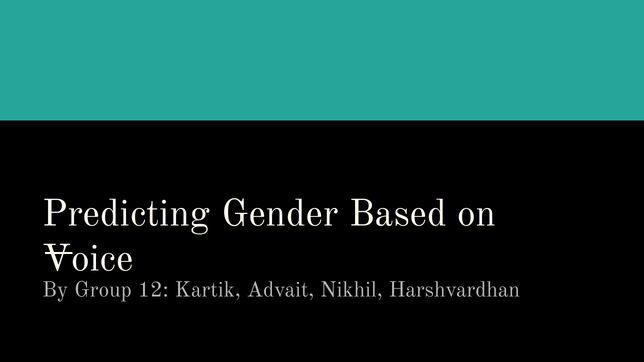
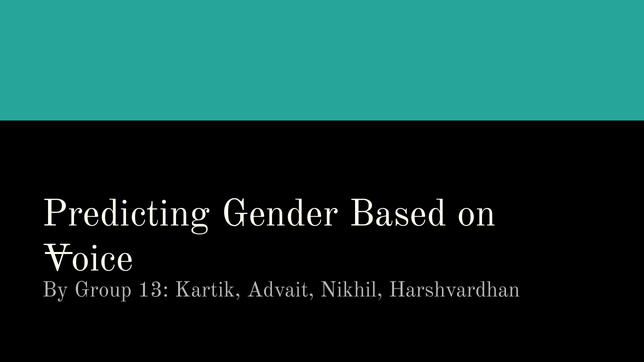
12: 12 -> 13 (153, 290)
